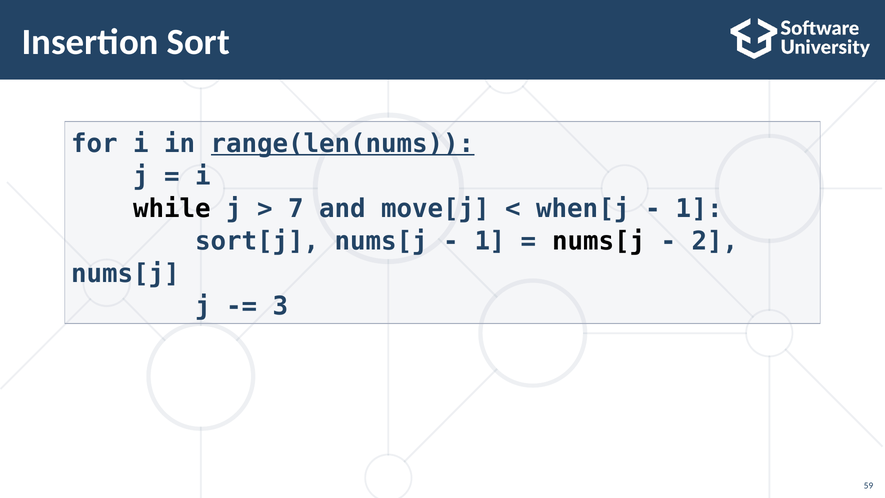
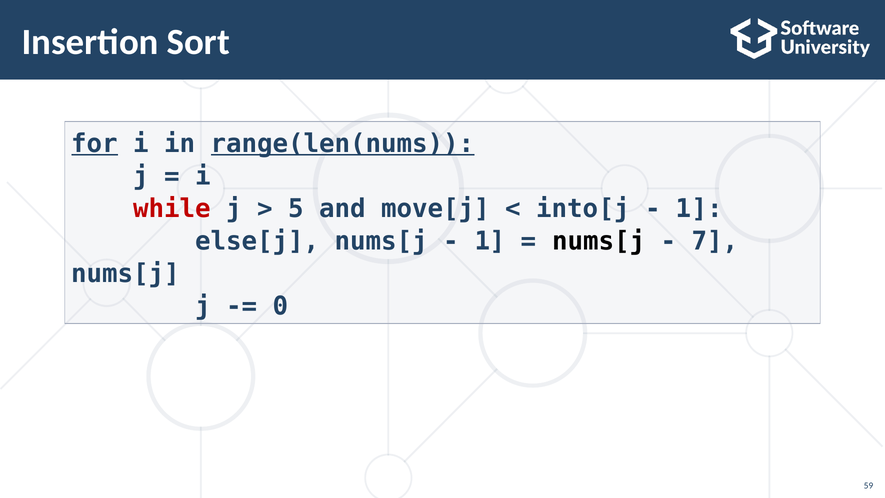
for underline: none -> present (95, 144)
while colour: black -> red (172, 209)
7: 7 -> 5 (296, 209)
when[j: when[j -> into[j (583, 209)
sort[j: sort[j -> else[j (257, 241)
2: 2 -> 7 (715, 241)
3: 3 -> 0 (281, 306)
